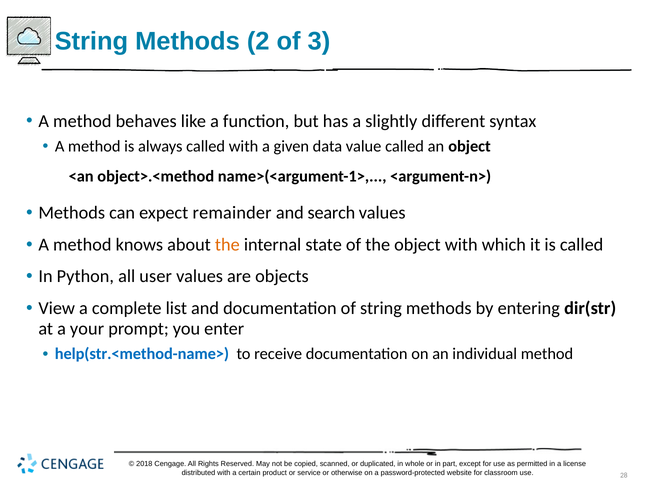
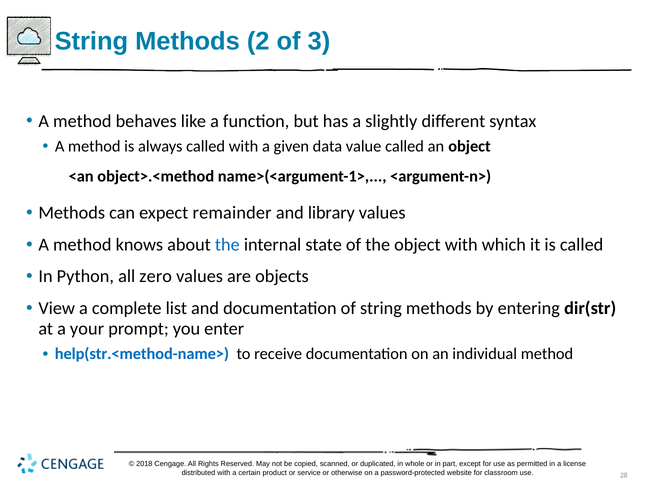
search: search -> library (331, 213)
the colour: orange -> blue (227, 245)
user: user -> zero (156, 276)
